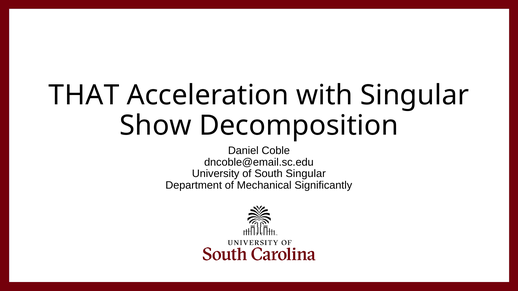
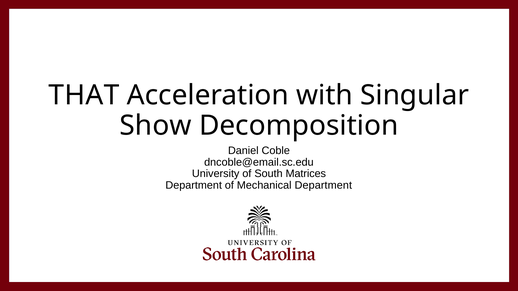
South Singular: Singular -> Matrices (306, 174)
Mechanical Significantly: Significantly -> Department (323, 186)
